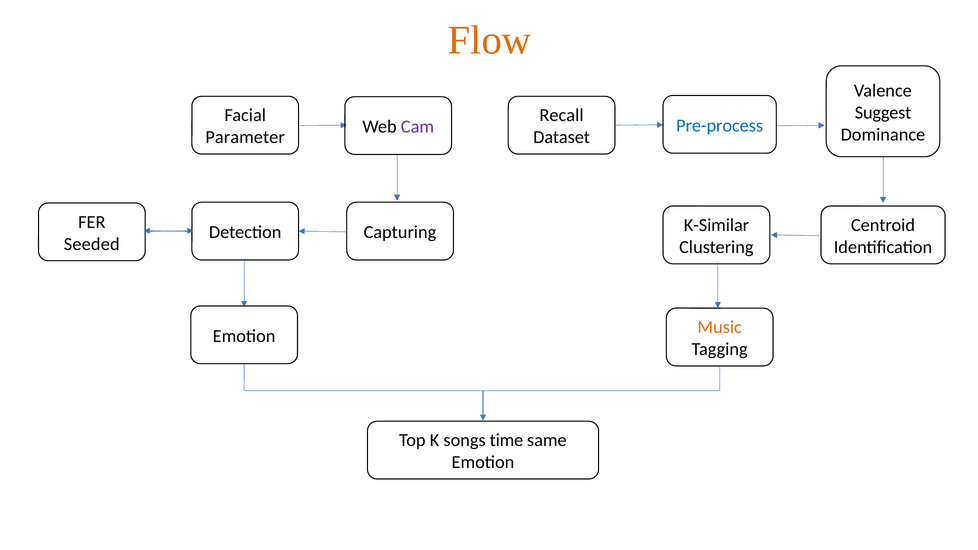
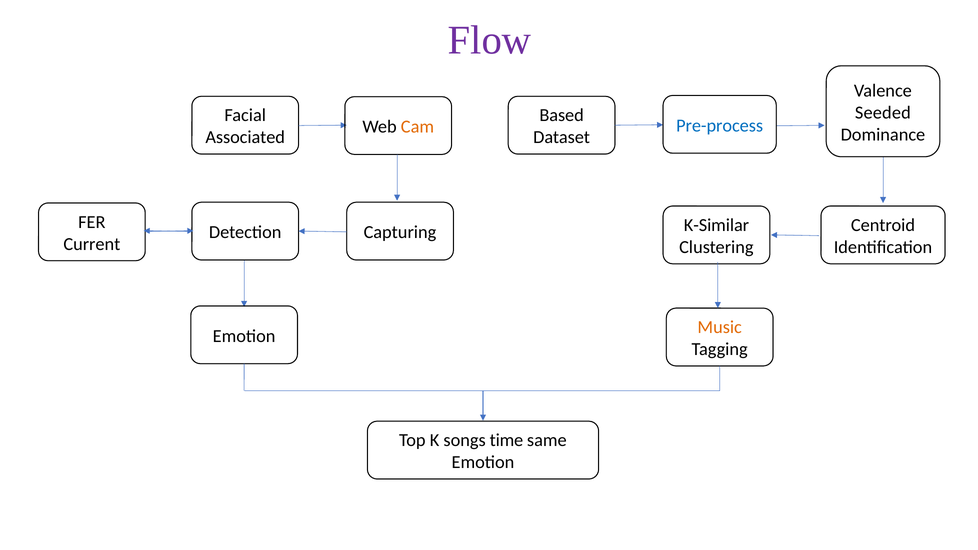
Flow colour: orange -> purple (490, 40)
Suggest: Suggest -> Seeded (883, 113)
Recall: Recall -> Based (562, 115)
Cam colour: purple -> orange (417, 127)
Parameter: Parameter -> Associated (245, 137)
Seeded: Seeded -> Current (92, 244)
